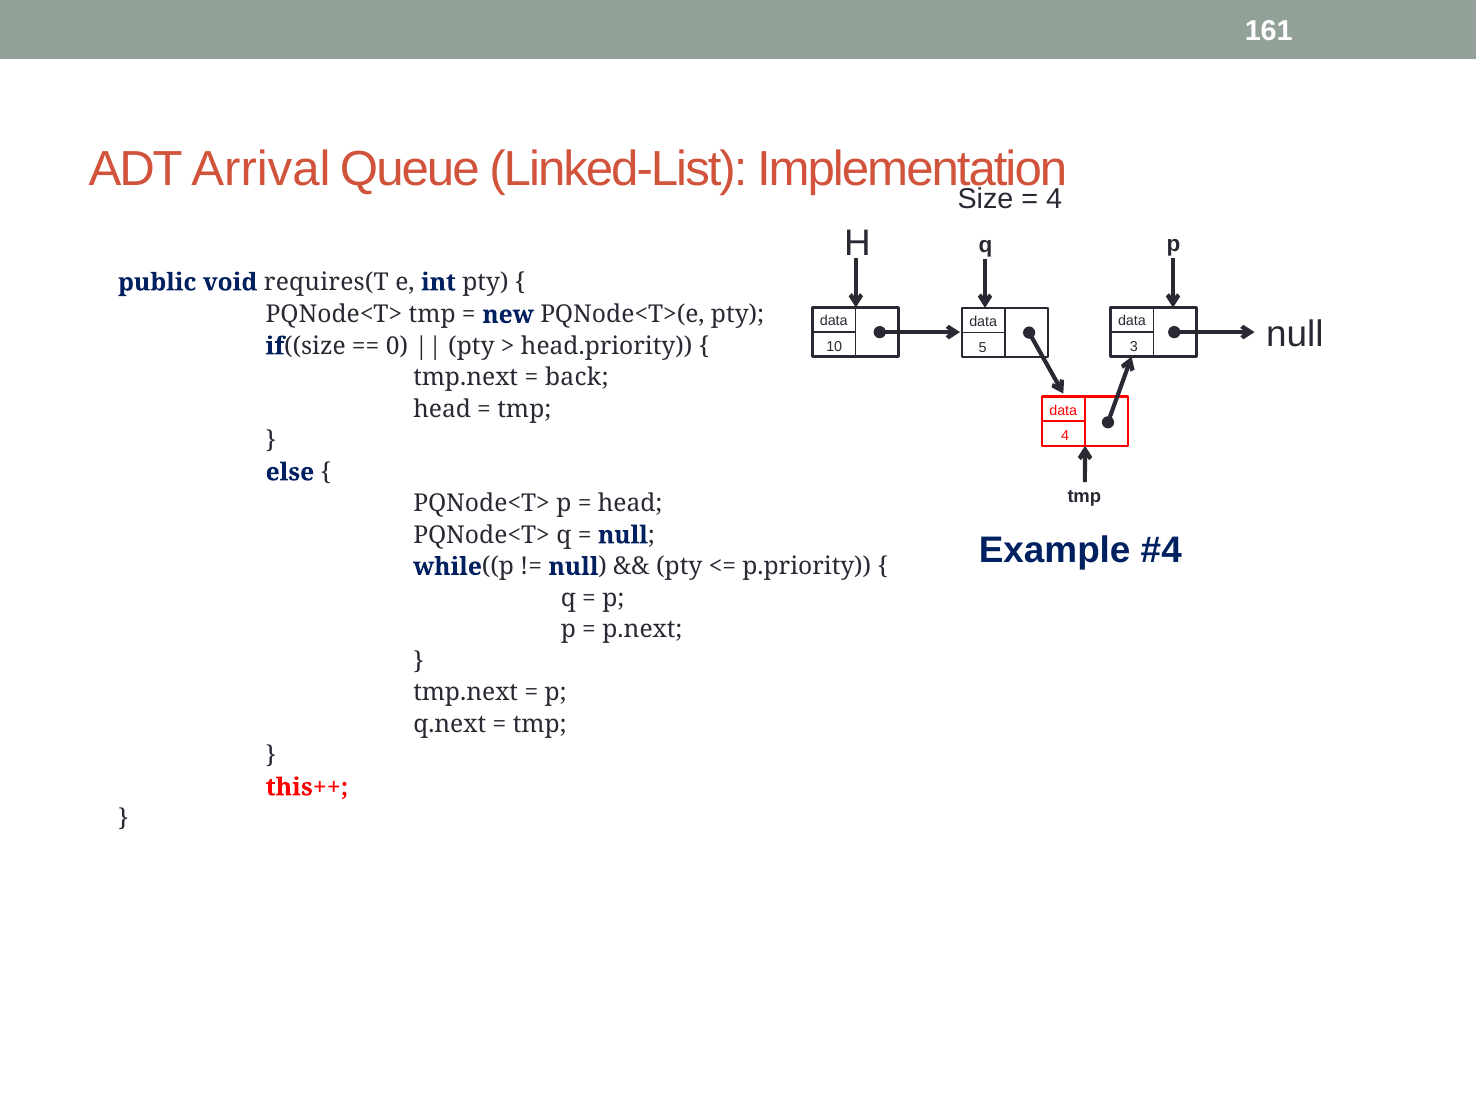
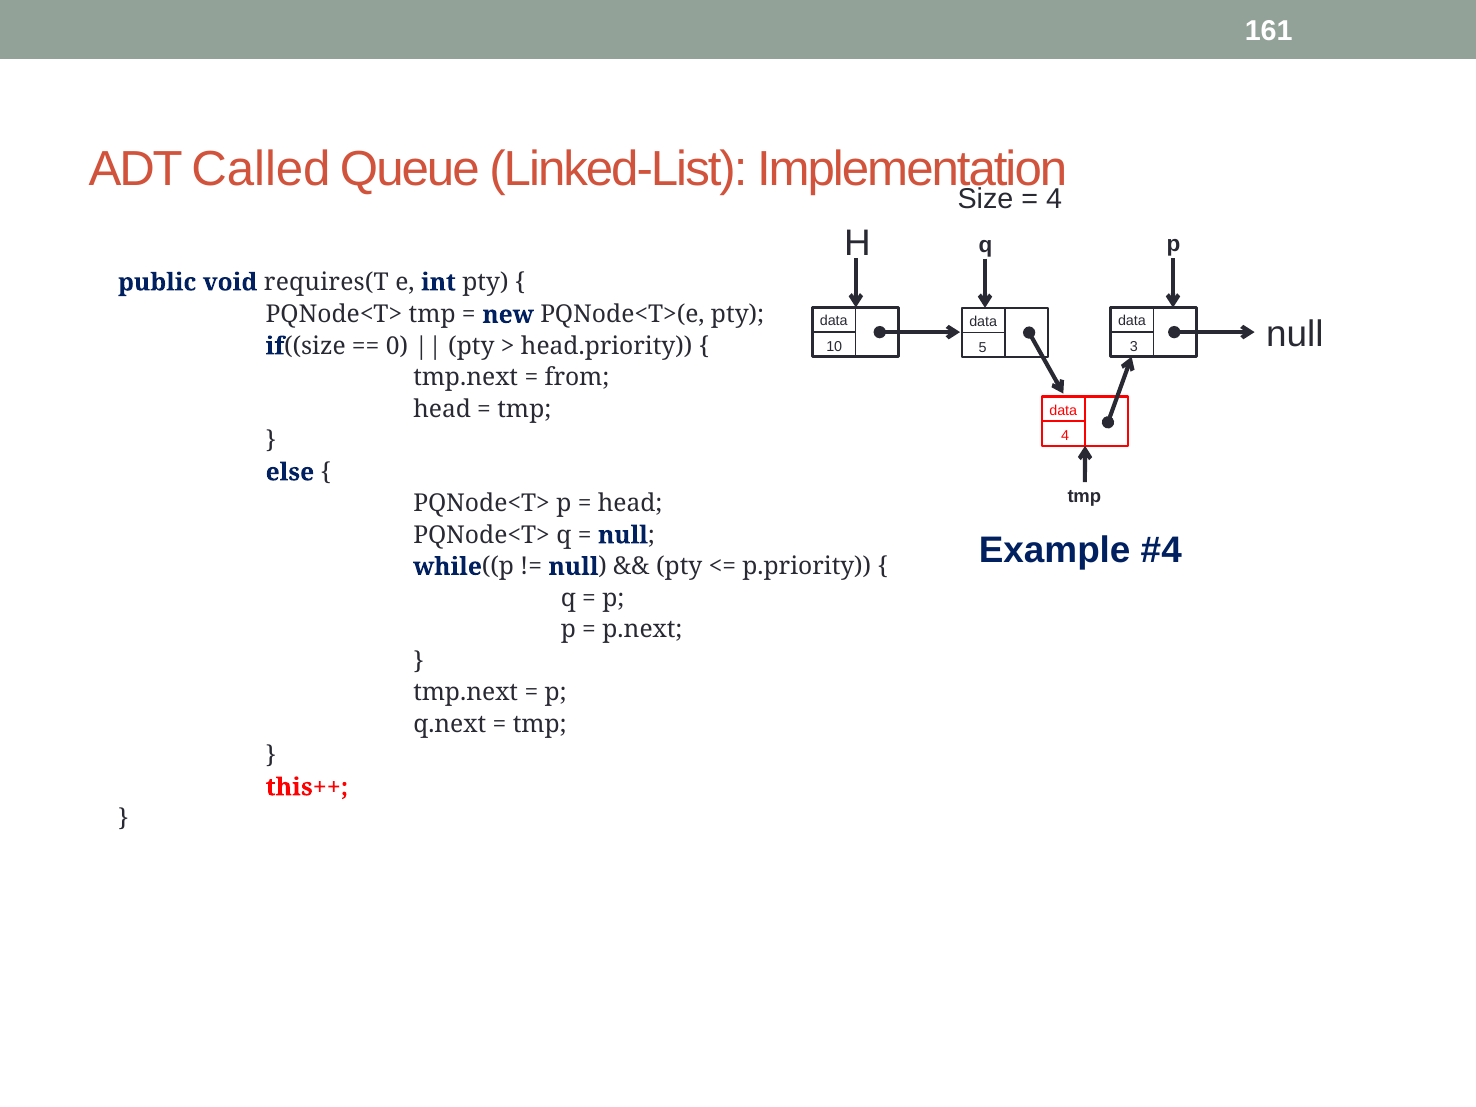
Arrival: Arrival -> Called (261, 169)
back: back -> from (577, 378)
